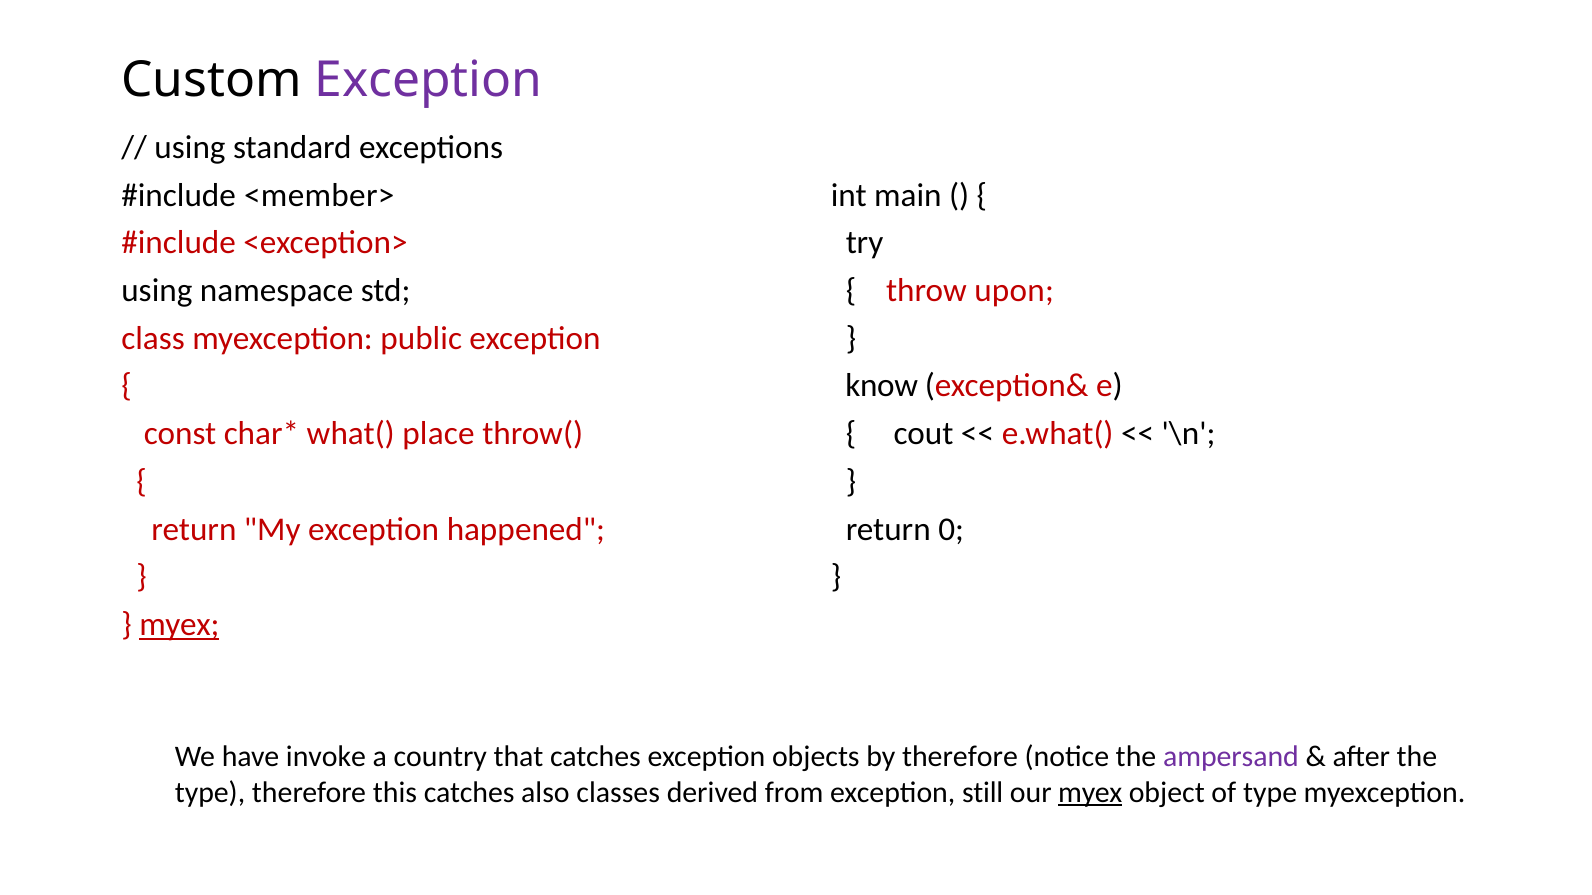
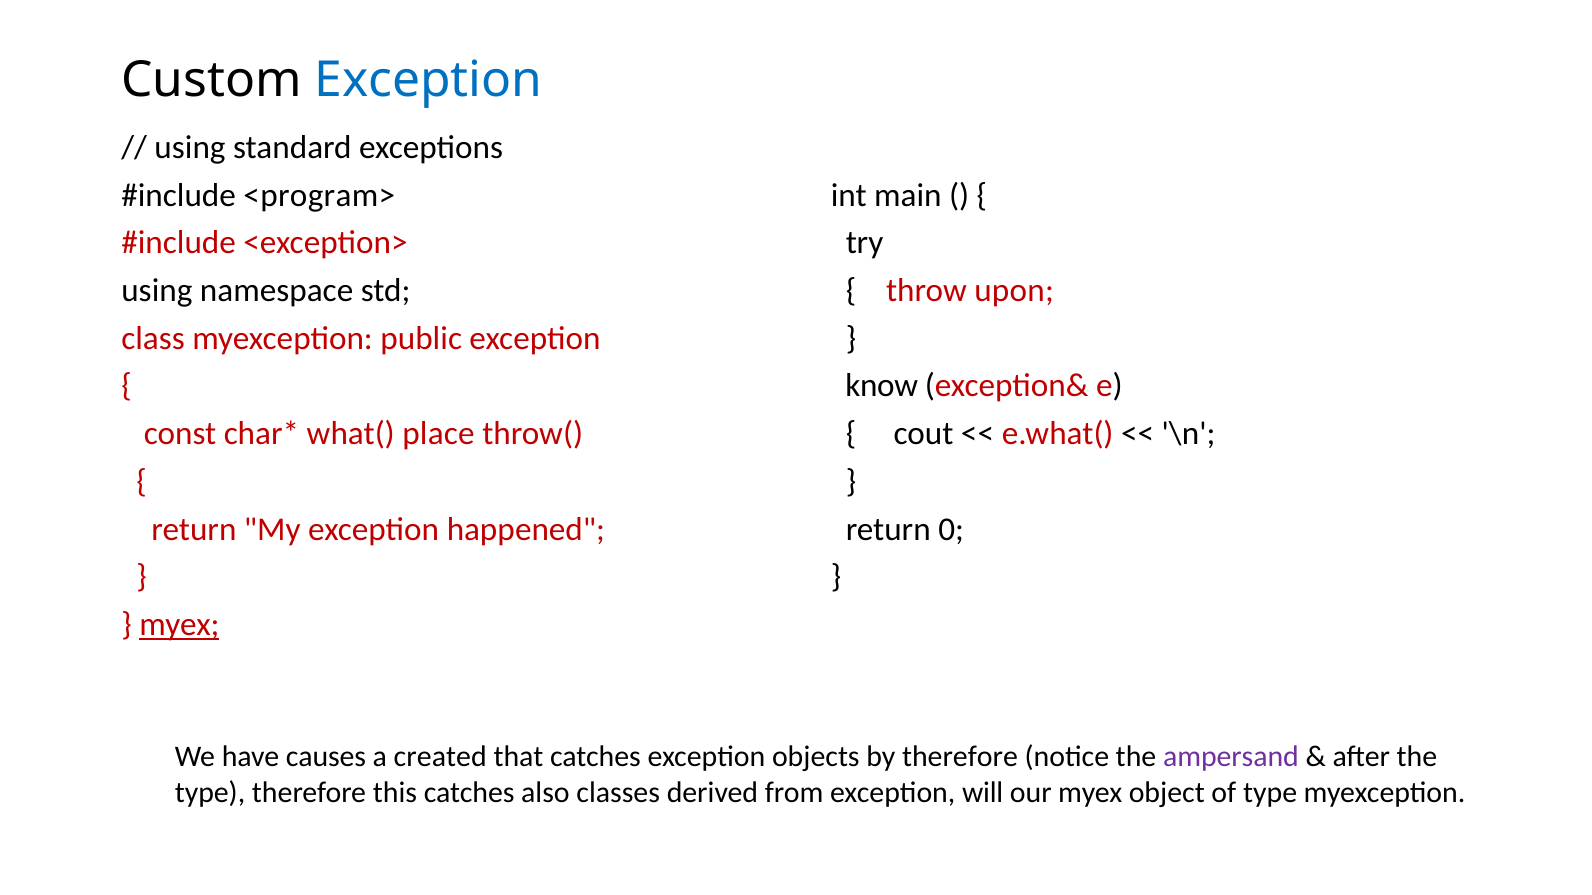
Exception colour: purple -> blue (428, 80)
<member>: <member> -> <program> (319, 195)
invoke: invoke -> causes (326, 757)
country: country -> created (440, 757)
still: still -> will (983, 793)
myex underline: present -> none (1090, 793)
